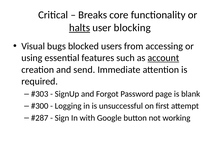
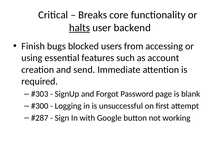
blocking: blocking -> backend (132, 28)
Visual: Visual -> Finish (33, 46)
account underline: present -> none (163, 58)
